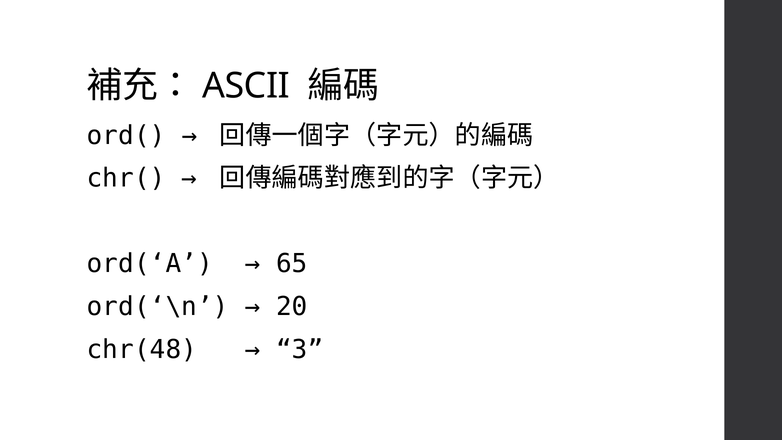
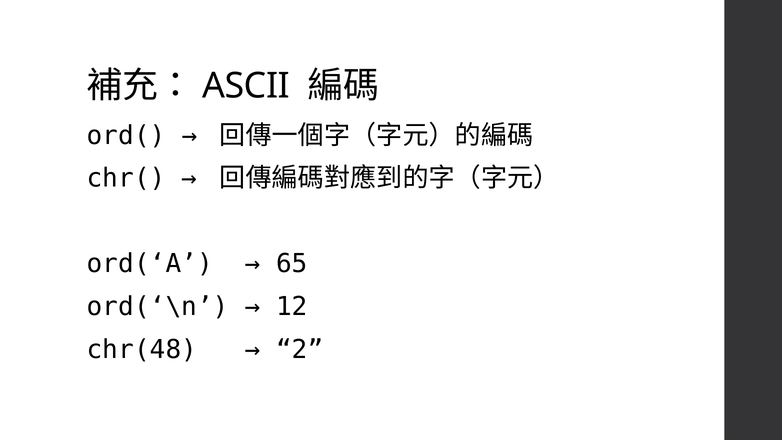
20: 20 -> 12 (292, 307)
3: 3 -> 2 (300, 349)
